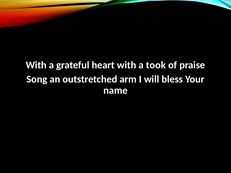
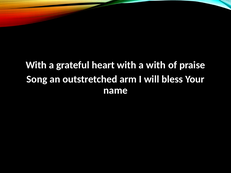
a took: took -> with (156, 65)
